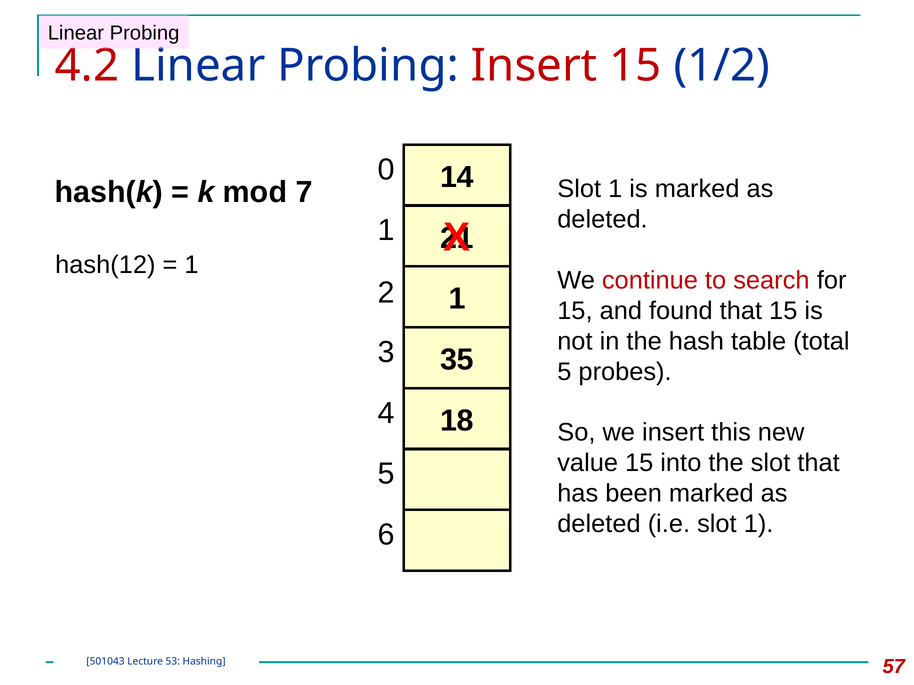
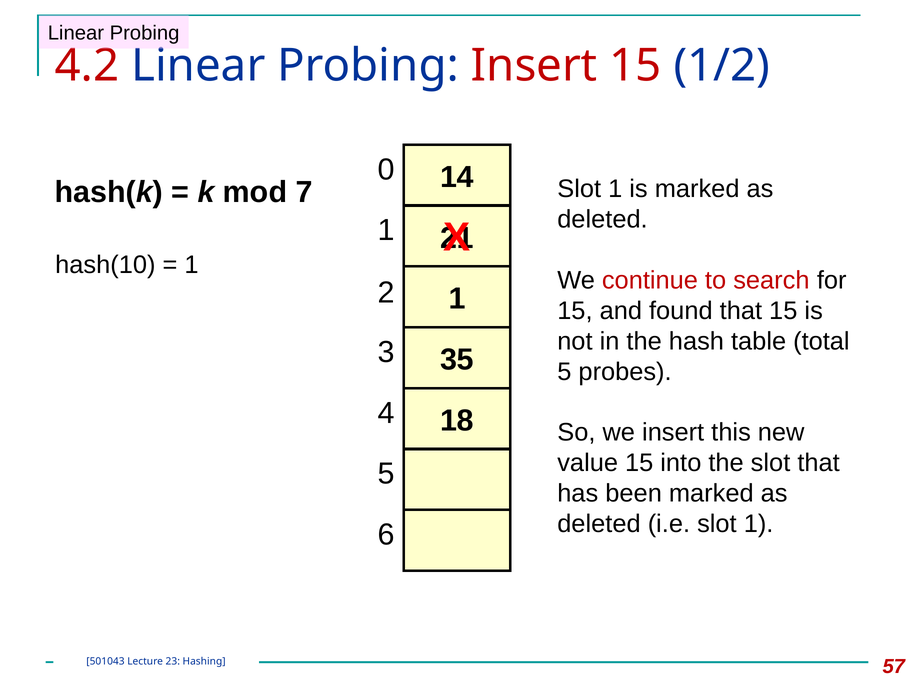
hash(12: hash(12 -> hash(10 (105, 265)
53: 53 -> 23 (173, 662)
